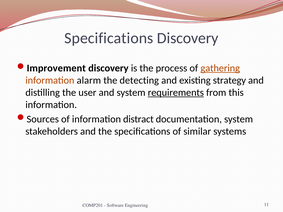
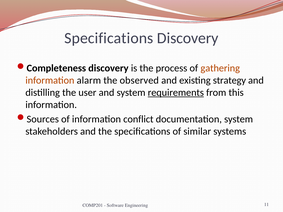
Improvement: Improvement -> Completeness (56, 68)
gathering underline: present -> none (220, 68)
detecting: detecting -> observed (139, 80)
distract: distract -> conflict (138, 119)
